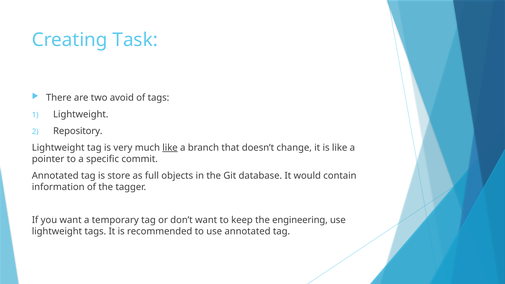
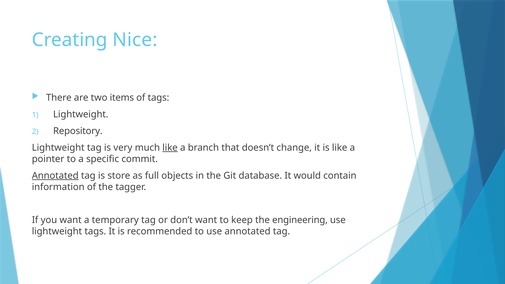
Task: Task -> Nice (135, 40)
avoid: avoid -> items (122, 98)
Annotated underline: none -> present (55, 176)
